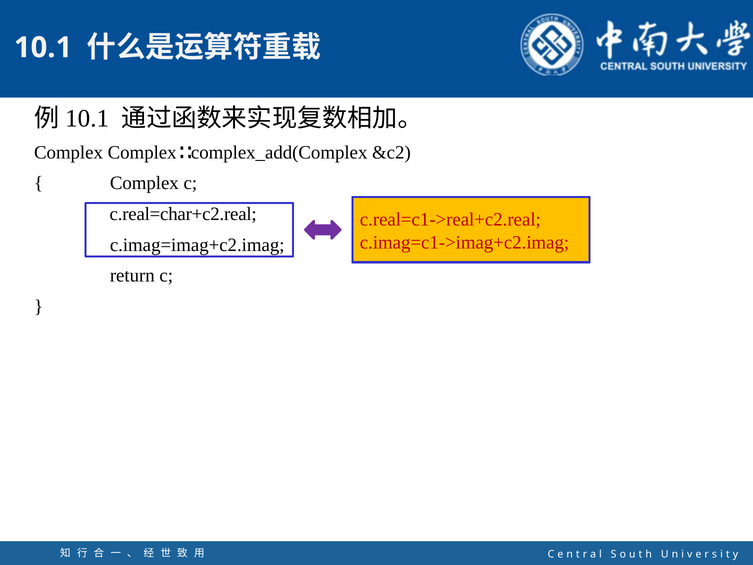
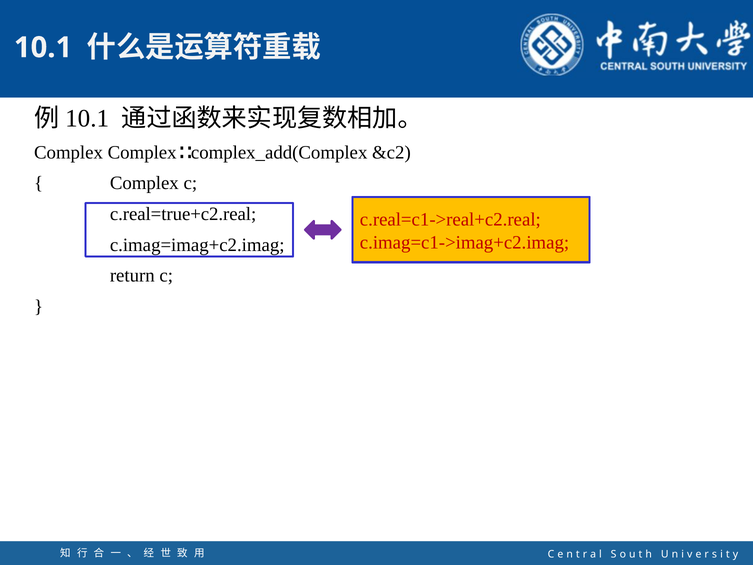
c.real=char+c2.real: c.real=char+c2.real -> c.real=true+c2.real (183, 214)
